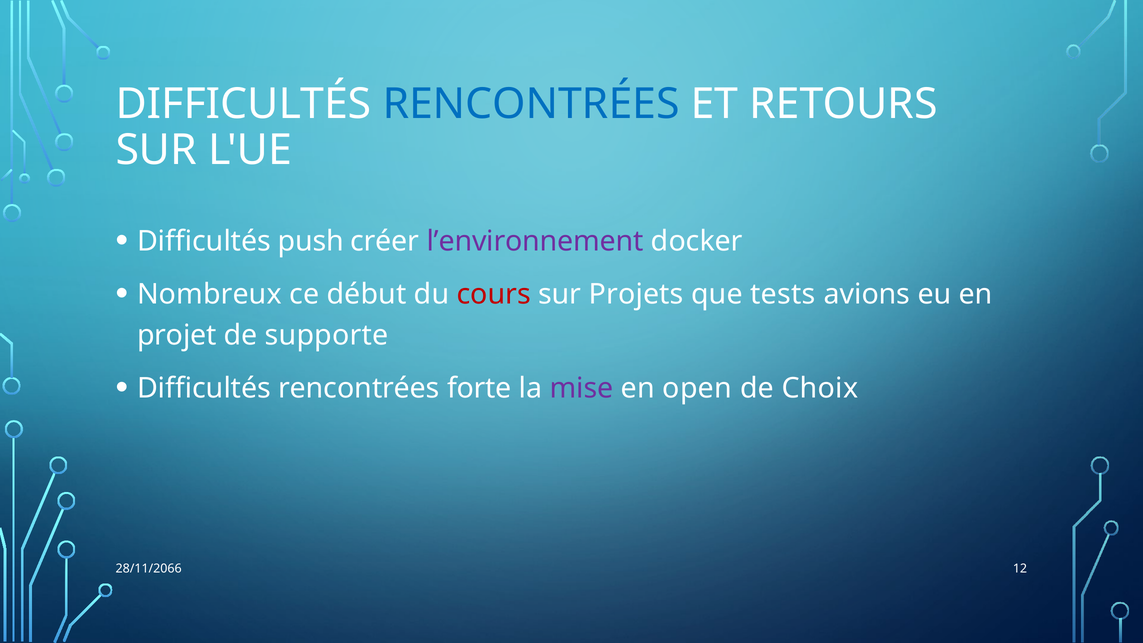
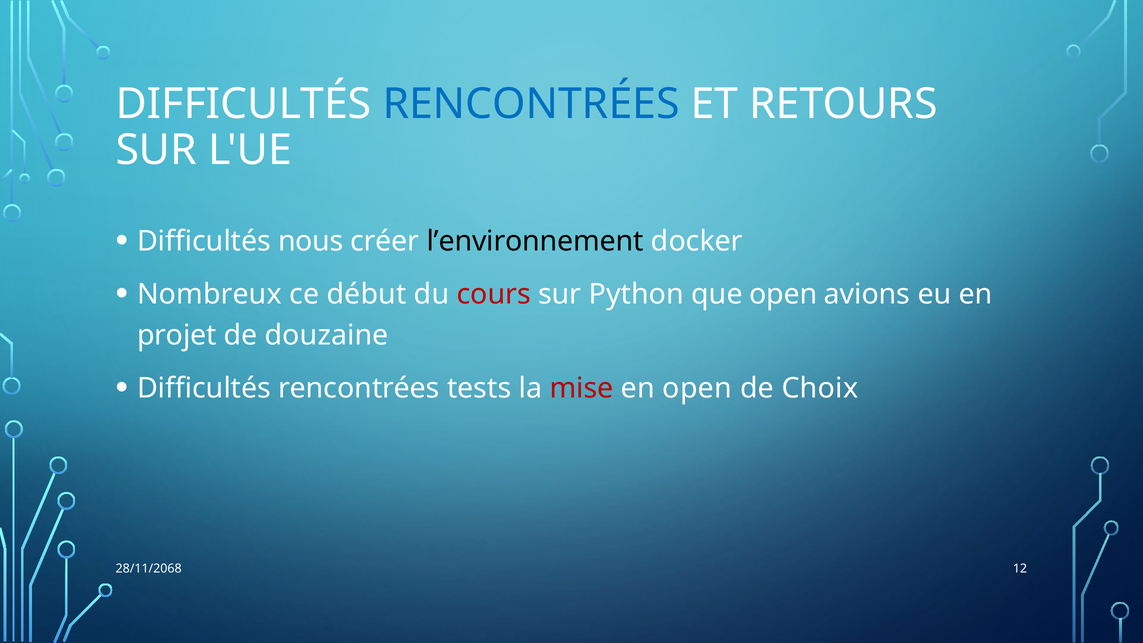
push: push -> nous (311, 241)
l’environnement colour: purple -> black (535, 241)
Projets: Projets -> Python (636, 294)
que tests: tests -> open (783, 294)
supporte: supporte -> douzaine (327, 335)
forte: forte -> tests (479, 388)
mise colour: purple -> red (582, 388)
28/11/2066: 28/11/2066 -> 28/11/2068 (149, 569)
